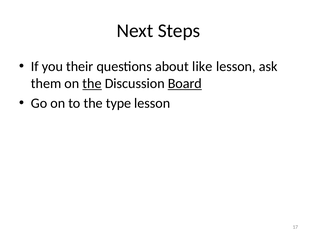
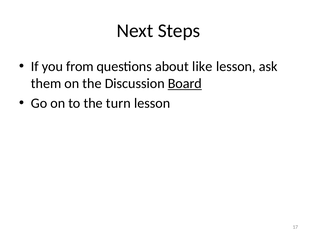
their: their -> from (80, 67)
the underline: present -> none (92, 83)
type: type -> turn (118, 103)
